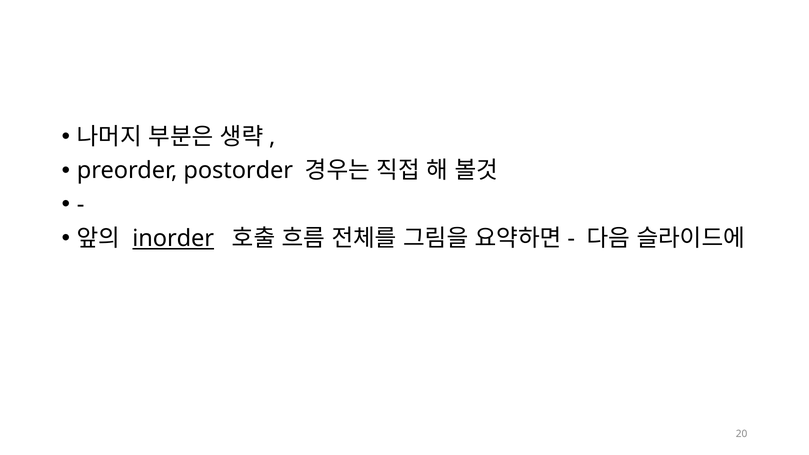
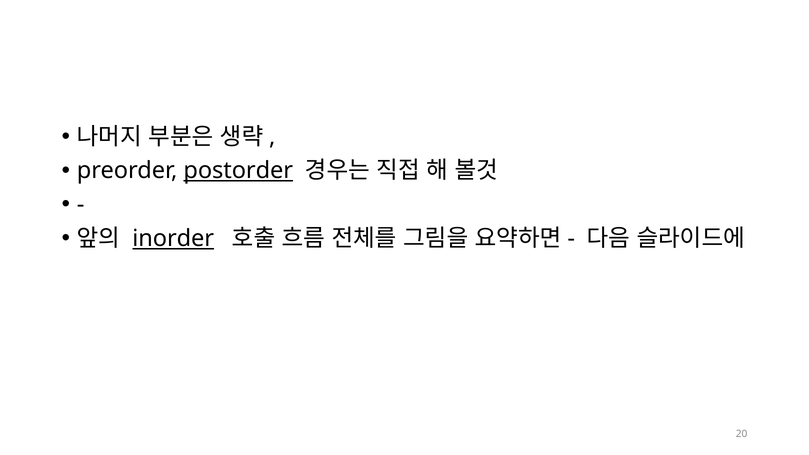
postorder underline: none -> present (238, 171)
